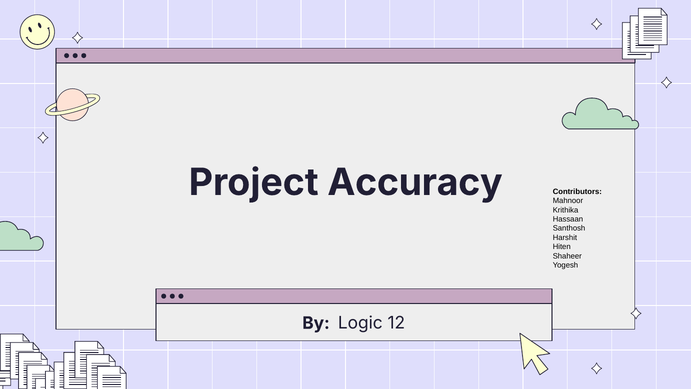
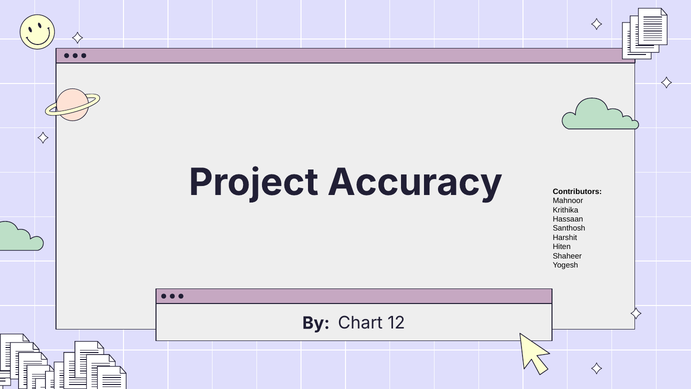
Logic: Logic -> Chart (360, 323)
